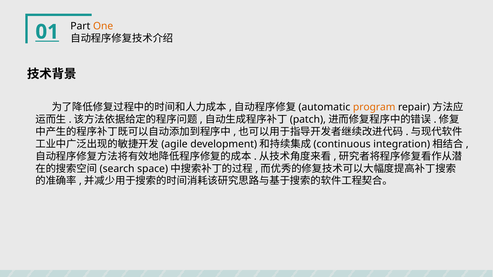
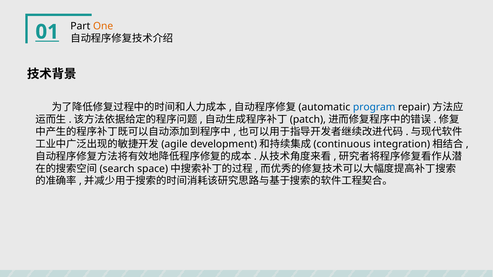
program colour: orange -> blue (374, 107)
